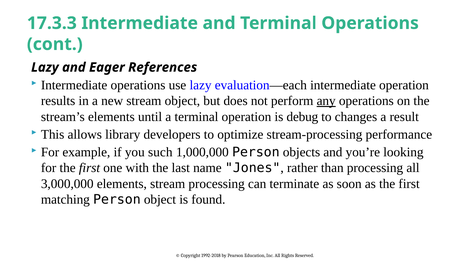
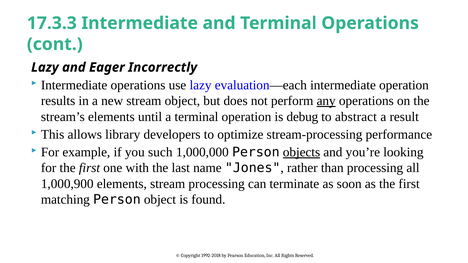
References: References -> Incorrectly (163, 67)
changes: changes -> abstract (356, 117)
objects underline: none -> present (302, 152)
3,000,000: 3,000,000 -> 1,000,900 (67, 184)
